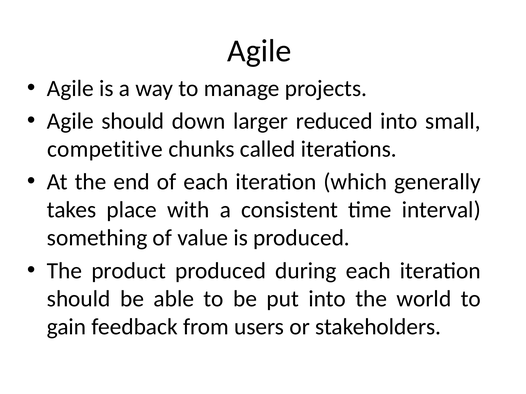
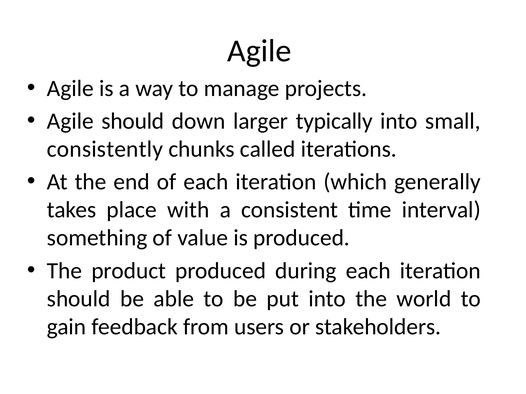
reduced: reduced -> typically (334, 121)
competitive: competitive -> consistently (105, 149)
